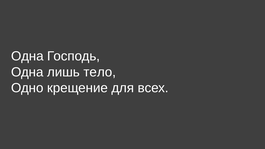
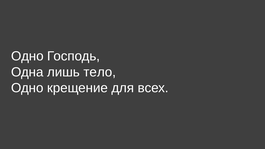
Одна: Одна -> Одно (27, 56)
